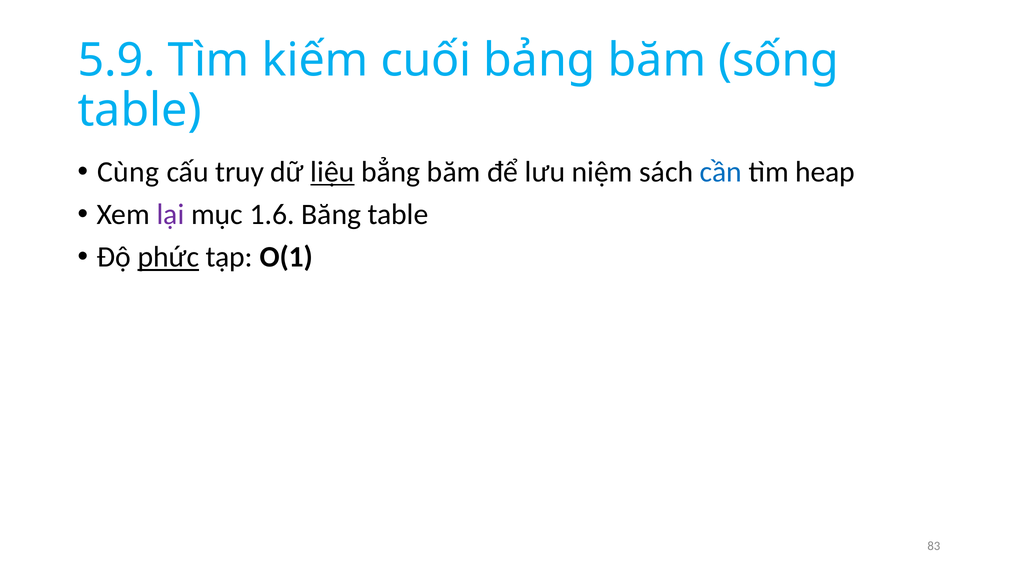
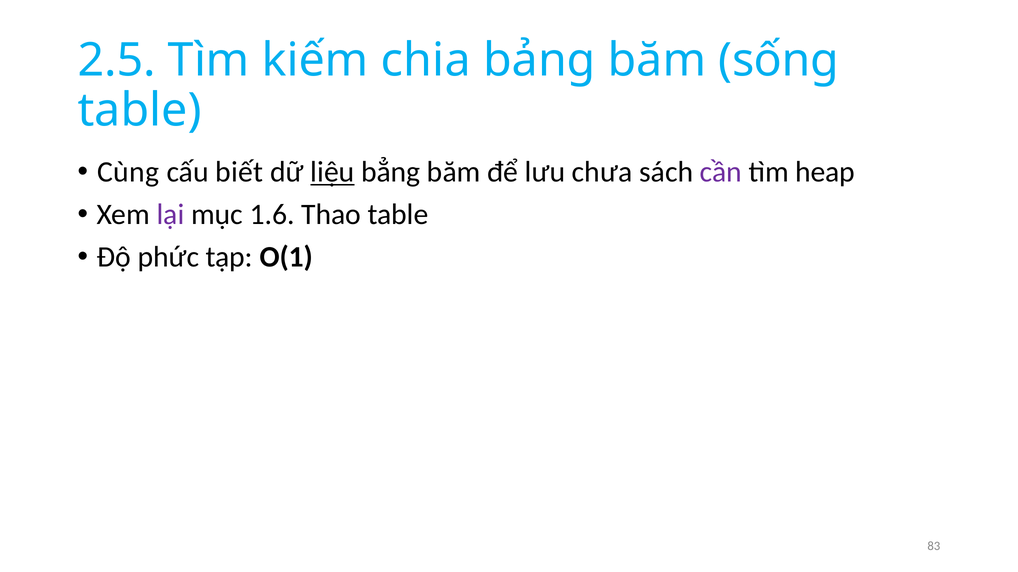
5.9: 5.9 -> 2.5 (117, 60)
cuối: cuối -> chia (426, 60)
truy: truy -> biết (239, 172)
niệm: niệm -> chưa (602, 172)
cần colour: blue -> purple (721, 172)
Băng: Băng -> Thao (331, 215)
phức underline: present -> none (168, 257)
